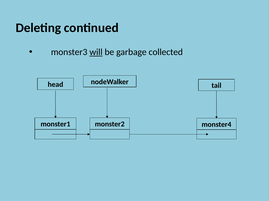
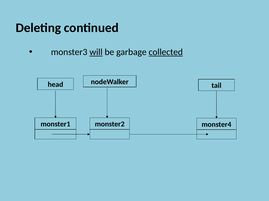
collected underline: none -> present (166, 52)
